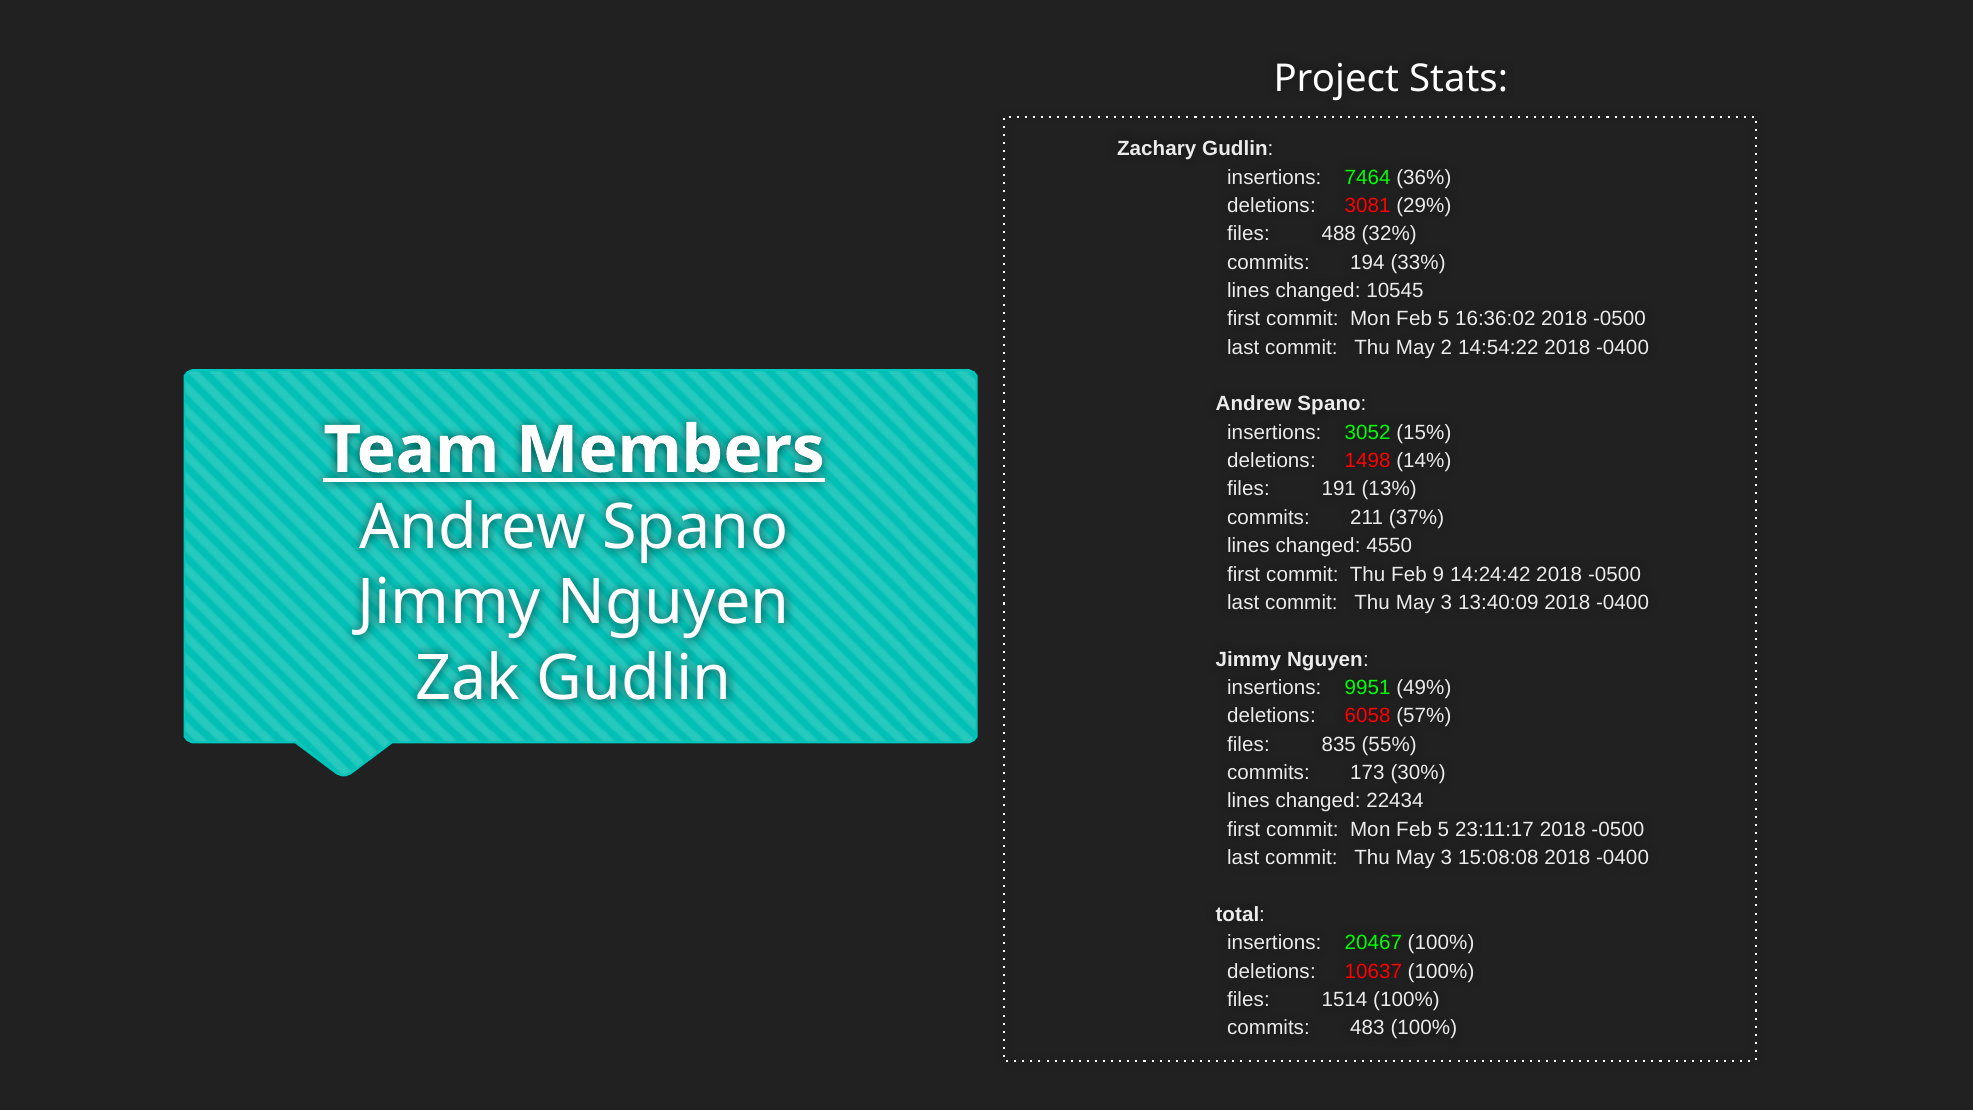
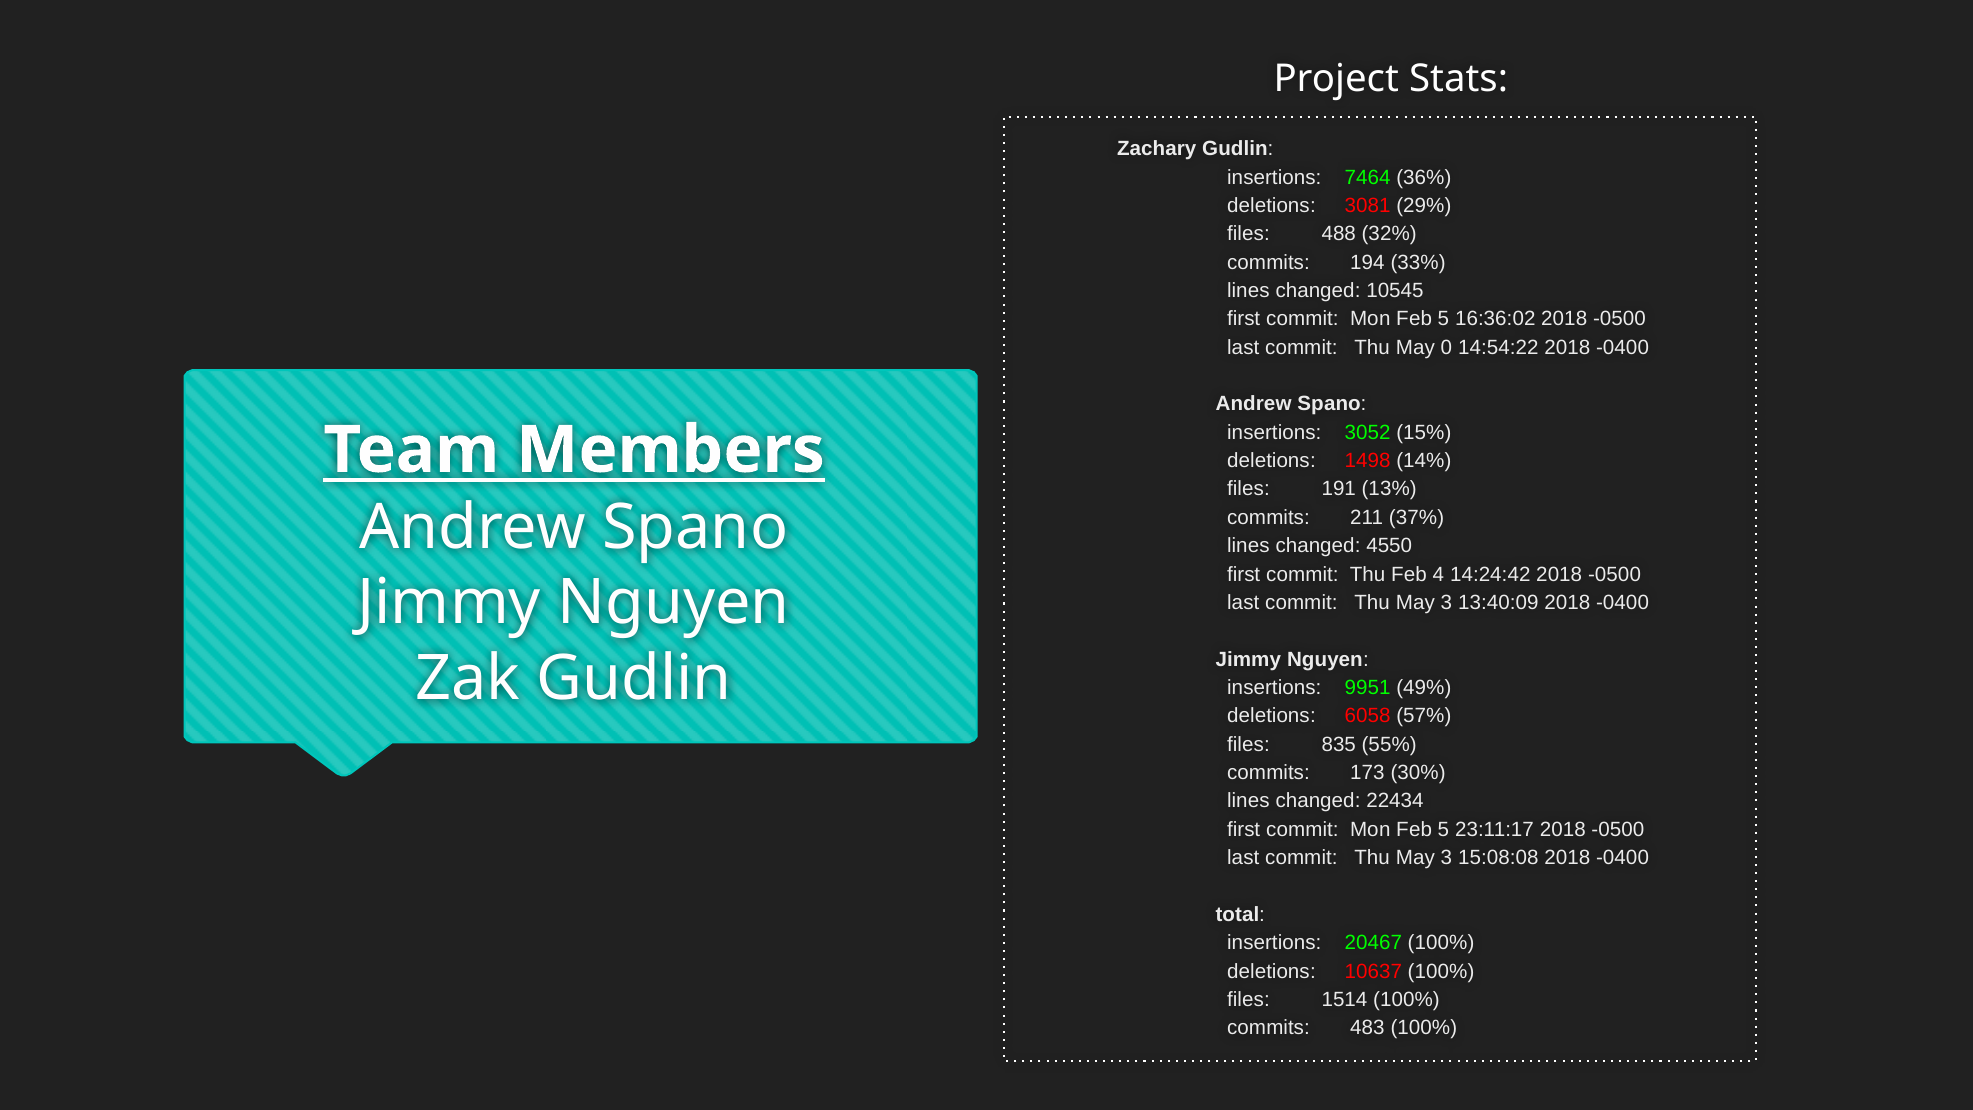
2: 2 -> 0 (1446, 347)
9: 9 -> 4 (1438, 574)
